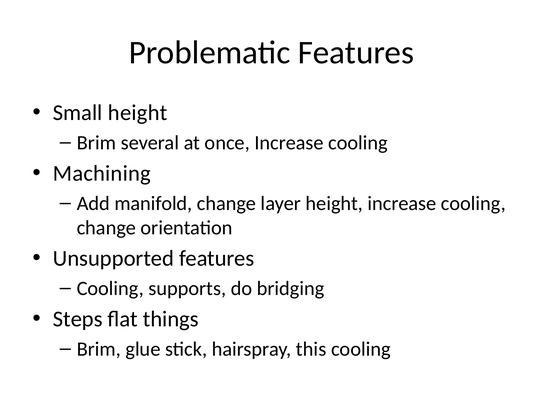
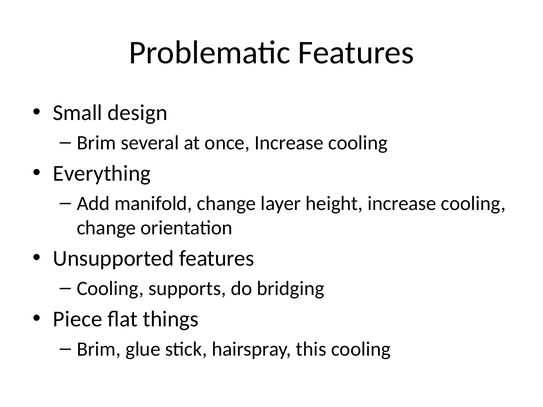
Small height: height -> design (138, 113)
Machining: Machining -> Everything (102, 174)
Steps: Steps -> Piece (78, 319)
